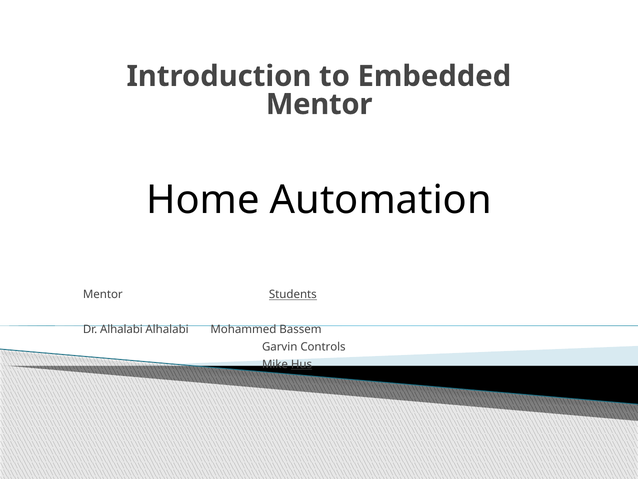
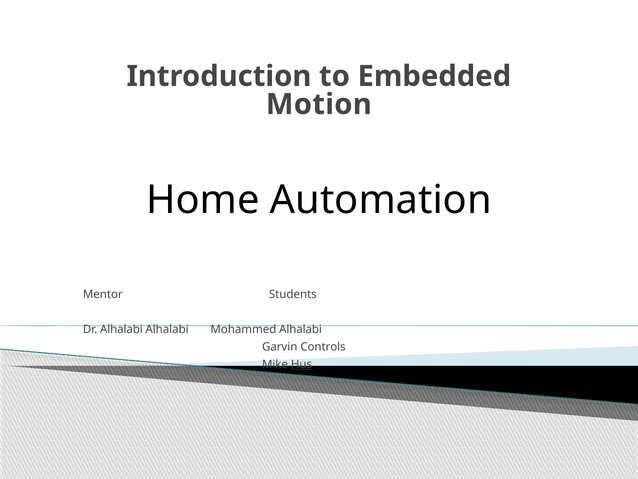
Mentor: Mentor -> Motion (319, 104)
Students underline: present -> none (293, 294)
Mohammed Bassem: Bassem -> Alhalabi (301, 329)
